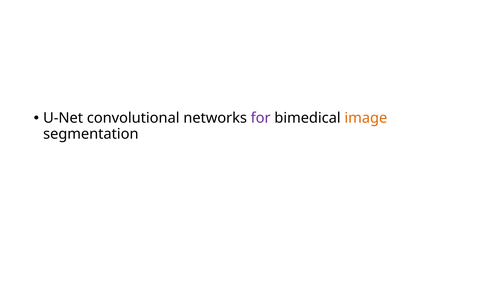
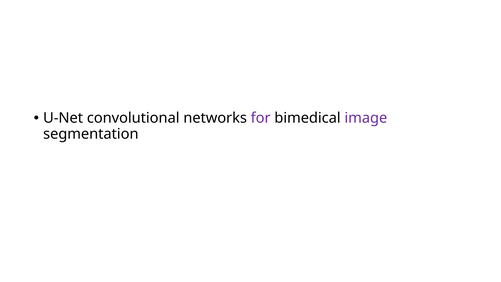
image colour: orange -> purple (366, 118)
